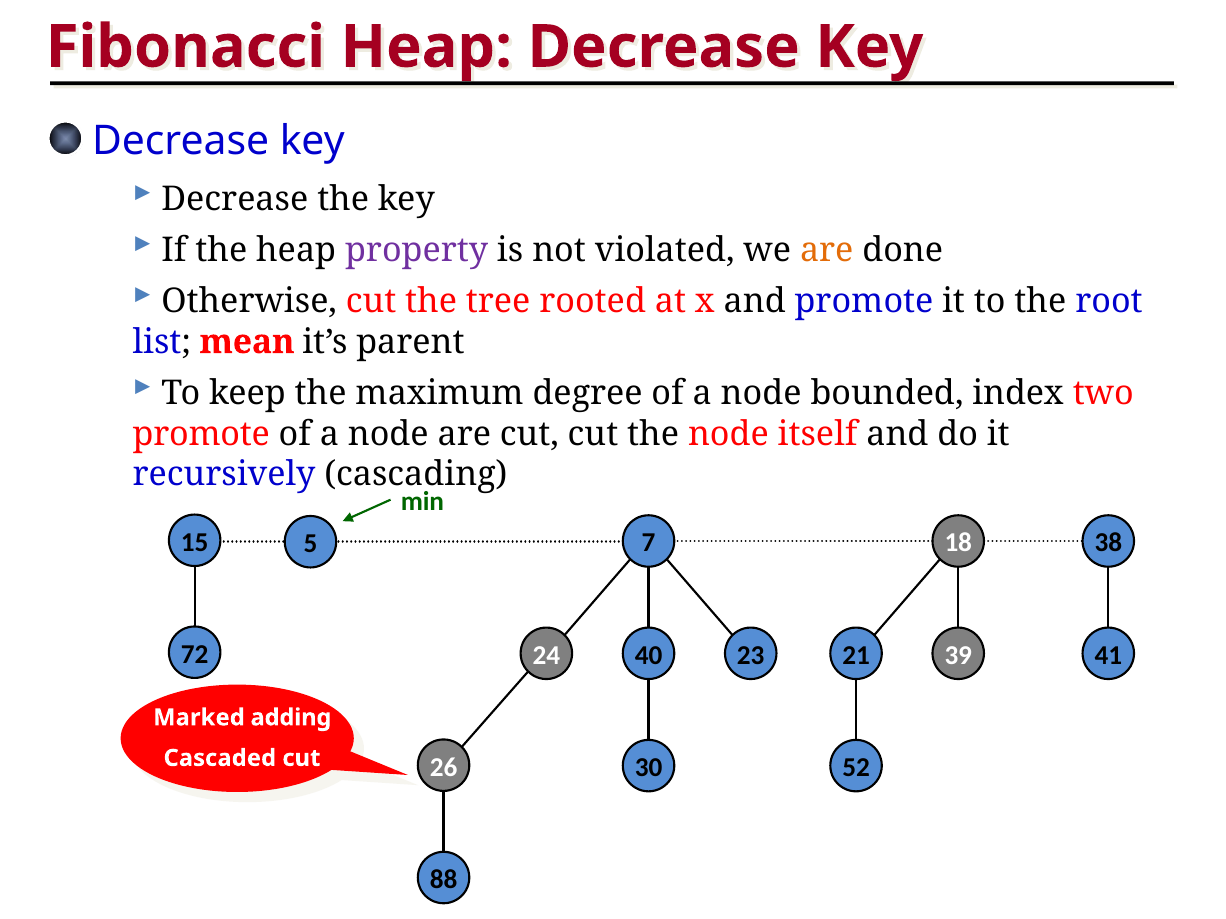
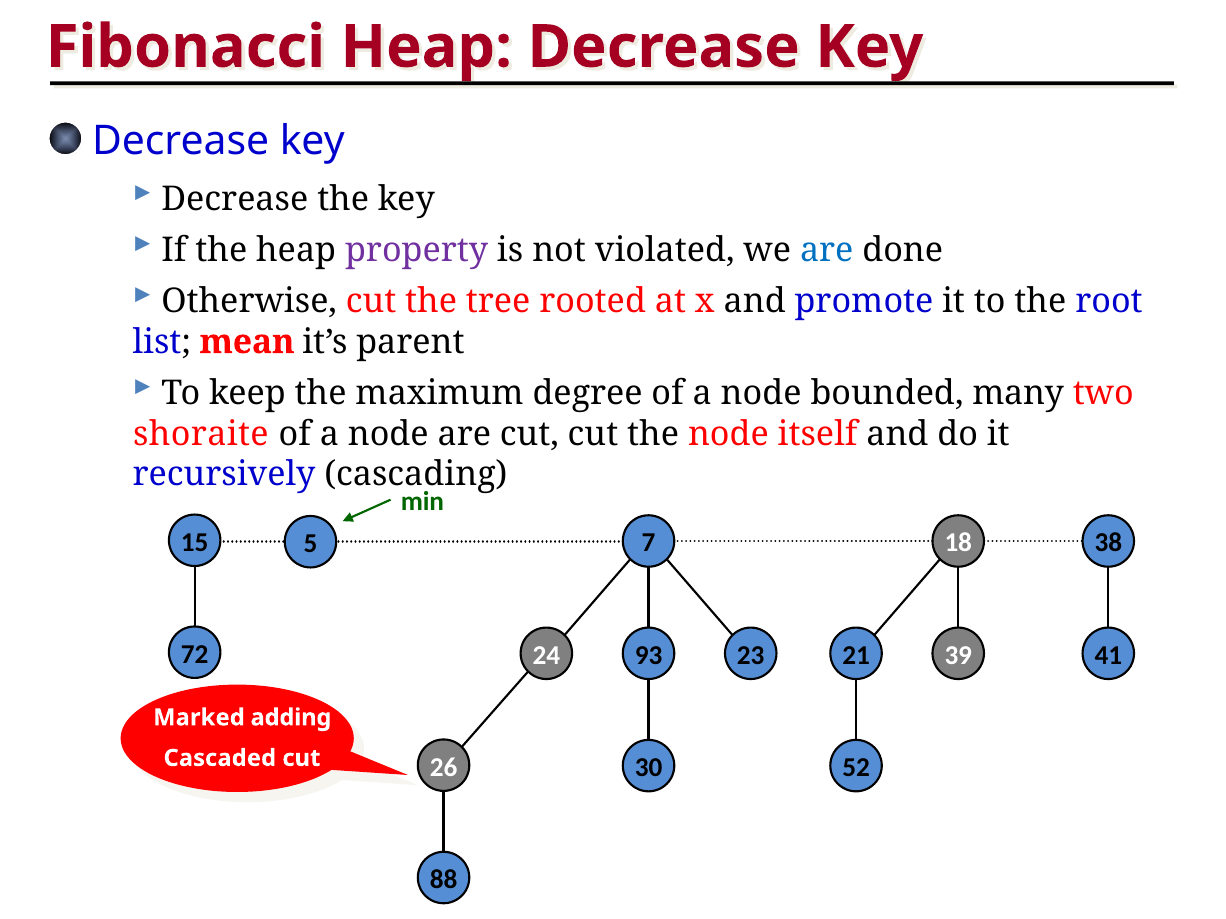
are colour: orange -> blue (827, 250)
index: index -> many (1018, 393)
promote: promote -> shoraite (201, 434)
40: 40 -> 93 (649, 656)
